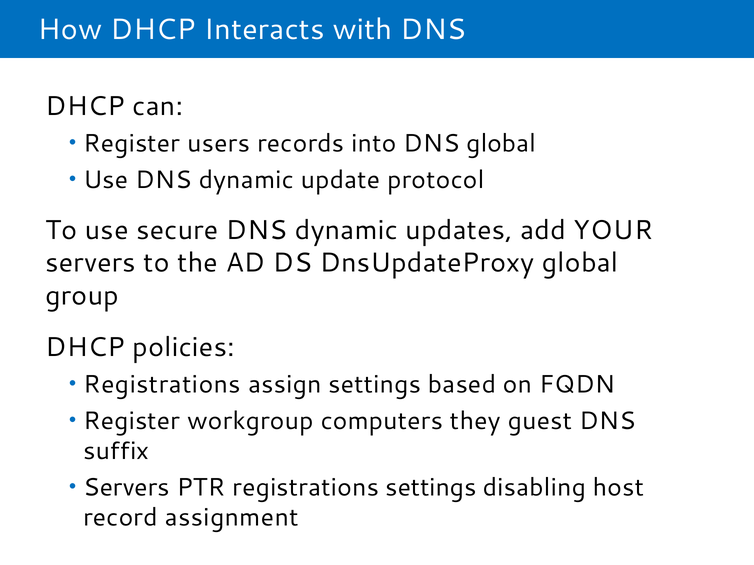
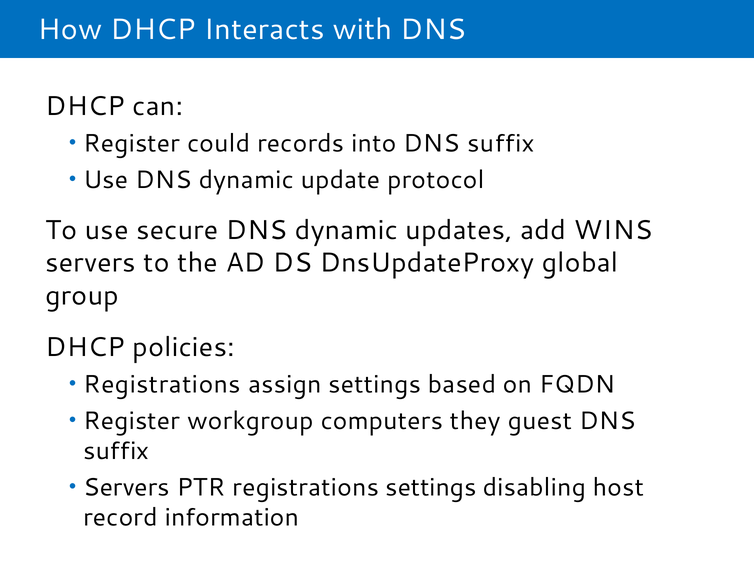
users: users -> could (219, 144)
into DNS global: global -> suffix (501, 144)
YOUR: YOUR -> WINS (613, 231)
assignment: assignment -> information (232, 518)
